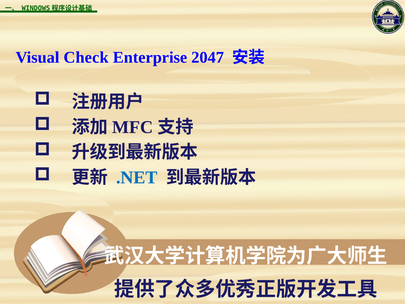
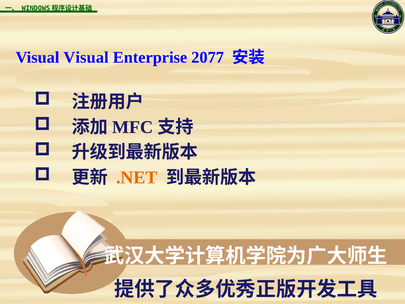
Visual Check: Check -> Visual (86, 57)
2047: 2047 -> 2077 (208, 57)
.NET colour: blue -> orange (137, 177)
